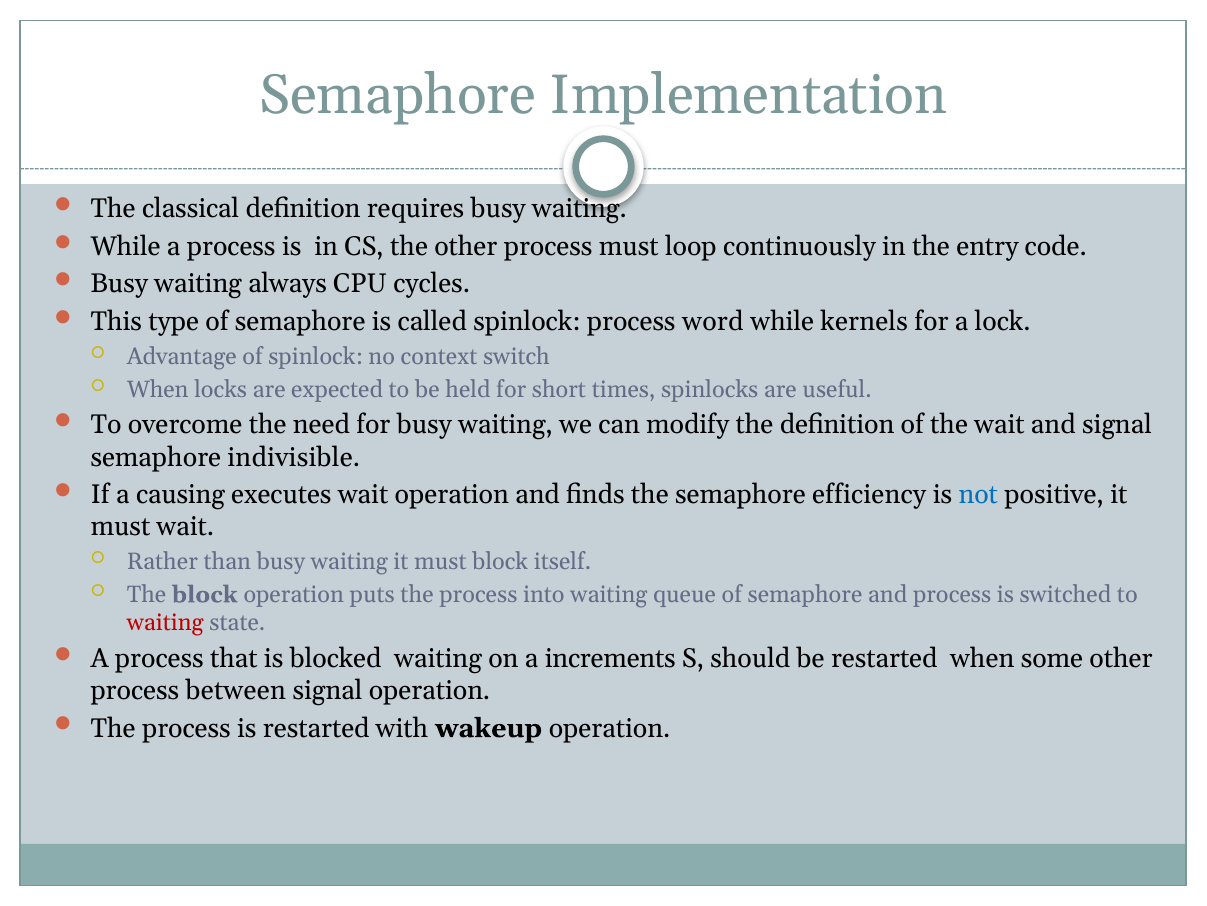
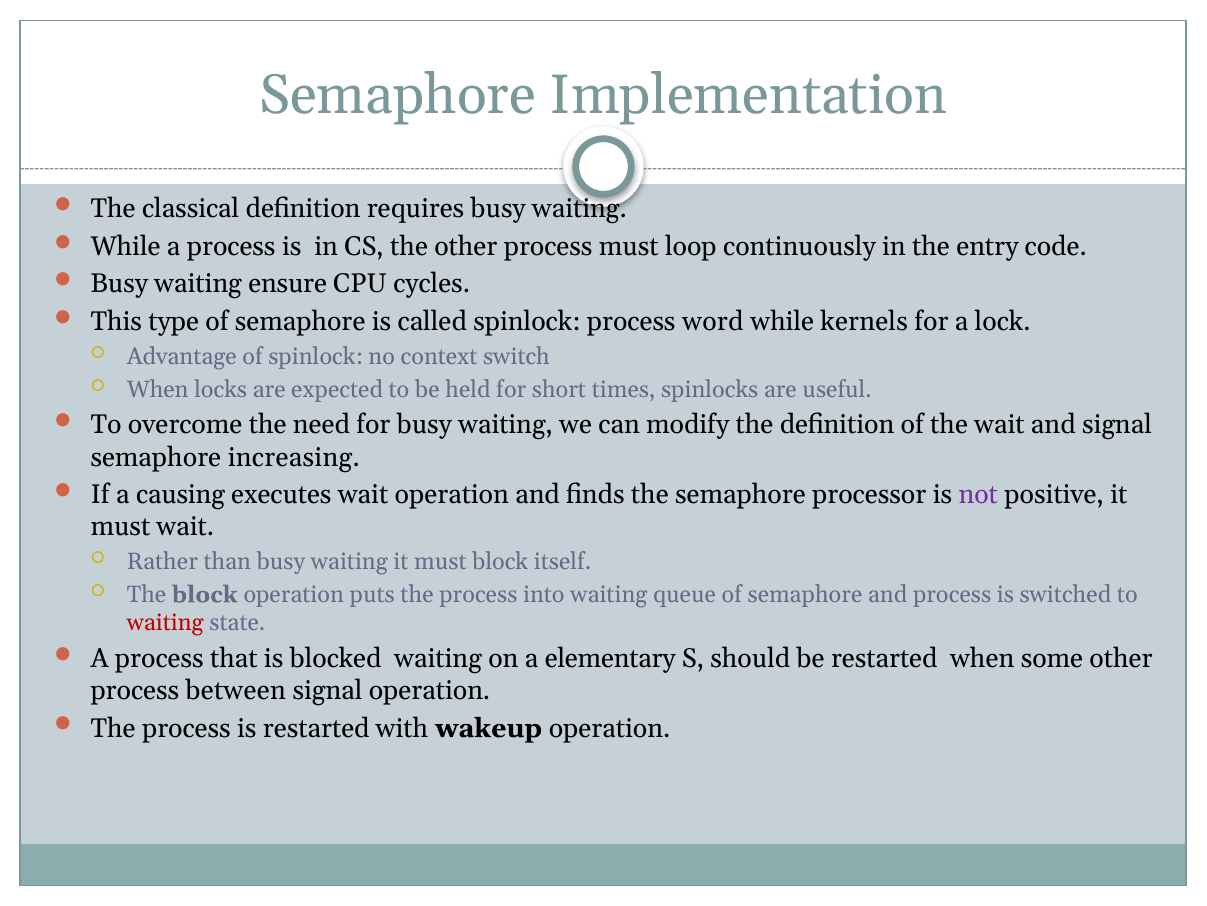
always: always -> ensure (288, 284)
indivisible: indivisible -> increasing (294, 457)
efficiency: efficiency -> processor (869, 494)
not colour: blue -> purple (978, 494)
increments: increments -> elementary (610, 658)
